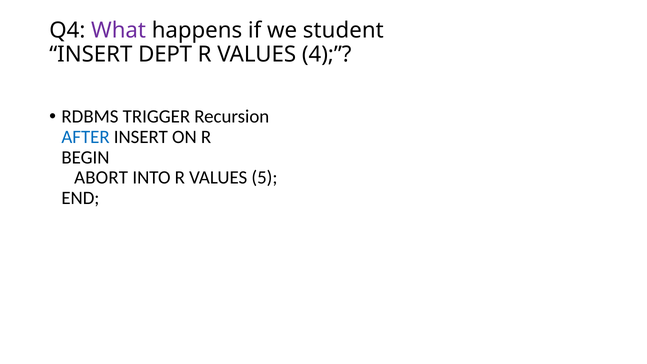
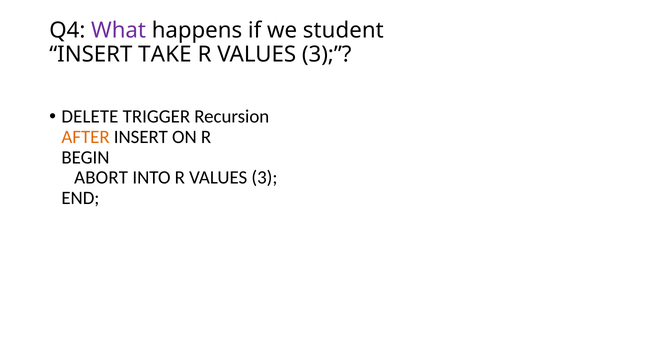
DEPT: DEPT -> TAKE (165, 54)
4: 4 -> 3 (327, 54)
RDBMS: RDBMS -> DELETE (90, 116)
AFTER colour: blue -> orange (86, 137)
INTO R VALUES 5: 5 -> 3 (264, 178)
